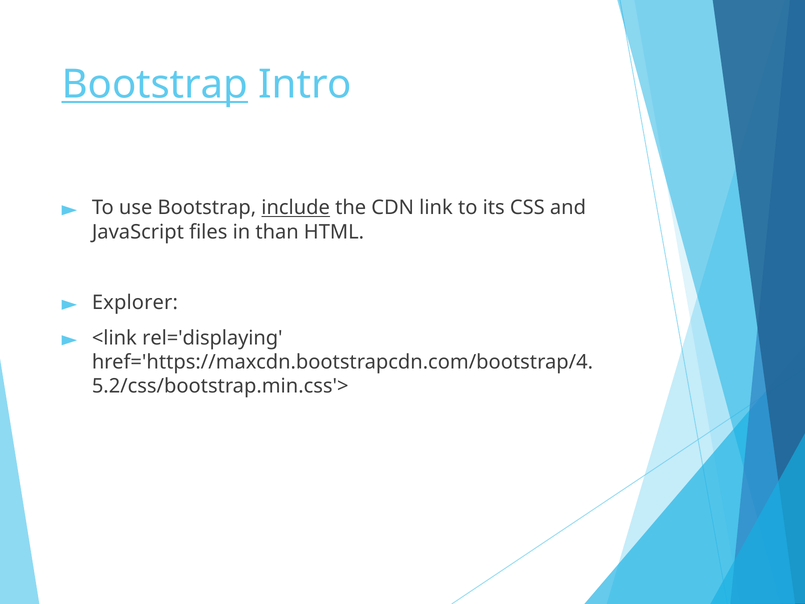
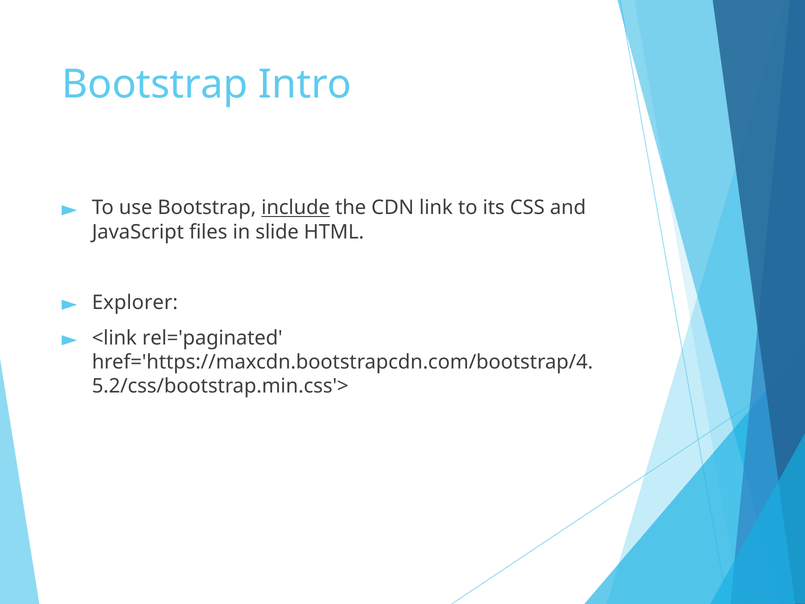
Bootstrap underline: present -> none (155, 85)
than: than -> slide (277, 232)
rel='displaying: rel='displaying -> rel='paginated (212, 338)
